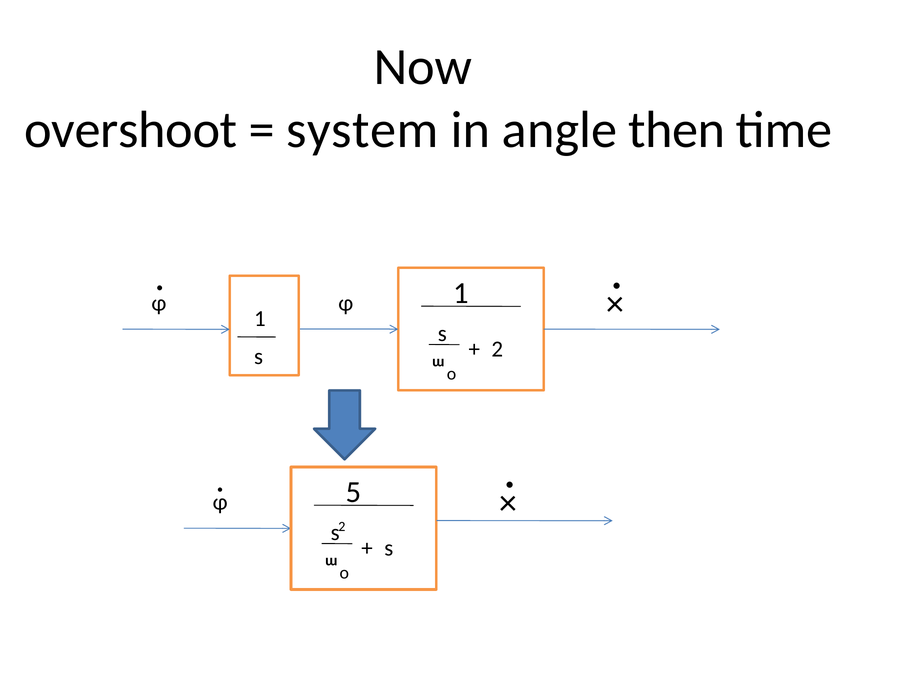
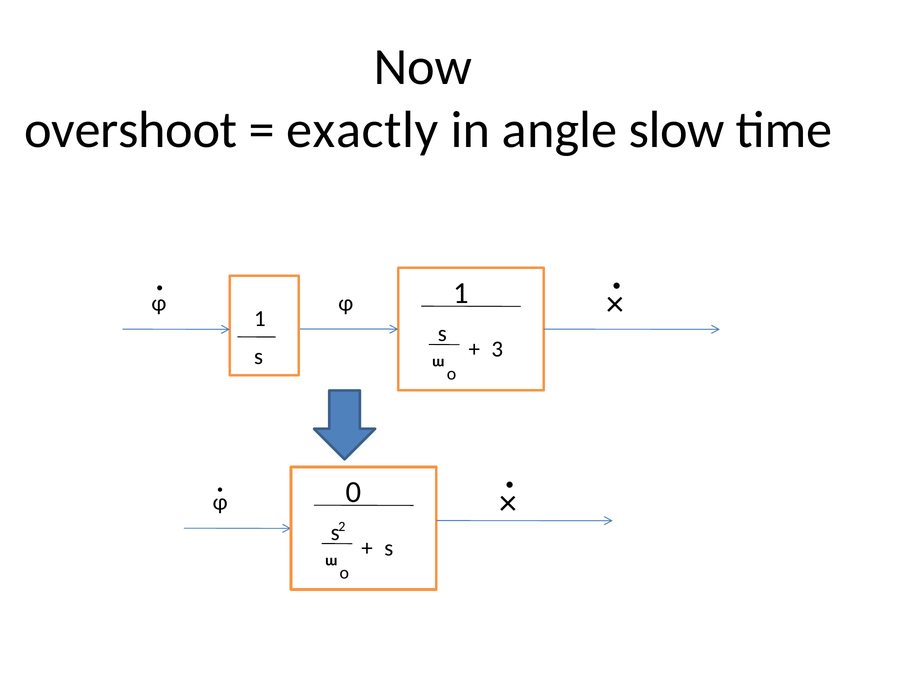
system: system -> exactly (362, 130)
then: then -> slow (677, 130)
2: 2 -> 3 (497, 349)
5: 5 -> 0 (354, 492)
